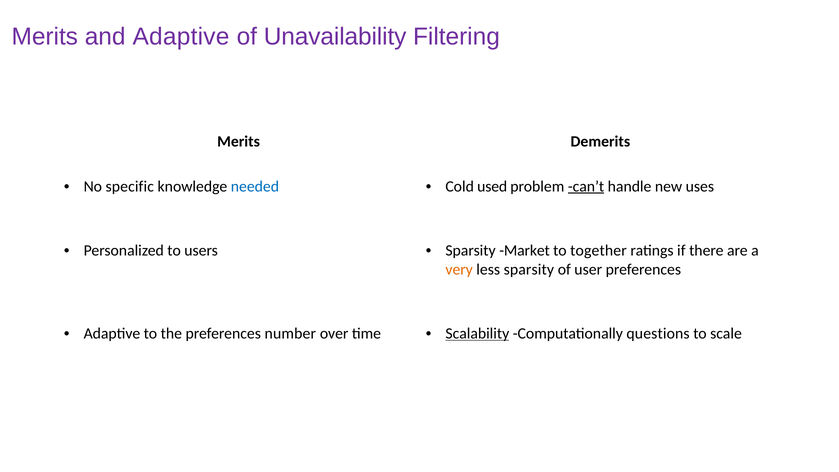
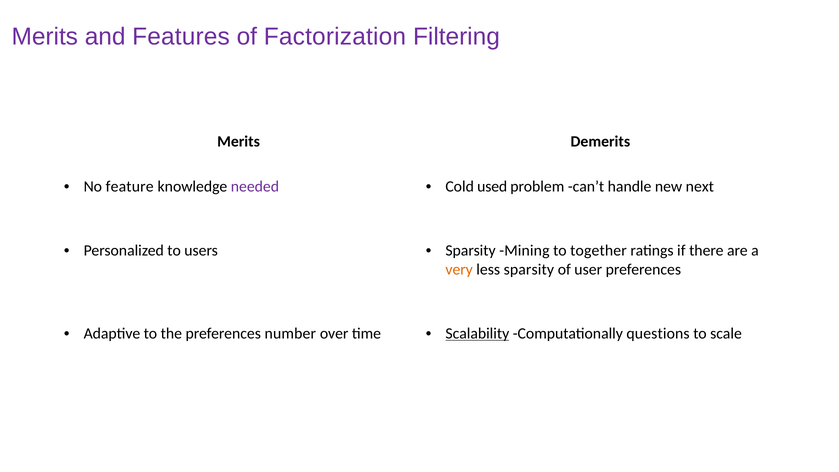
and Adaptive: Adaptive -> Features (181, 36)
Unavailability: Unavailability -> Factorization (335, 36)
specific: specific -> feature (130, 186)
needed colour: blue -> purple (255, 186)
can’t underline: present -> none (586, 186)
uses: uses -> next (700, 186)
Market: Market -> Mining (524, 250)
